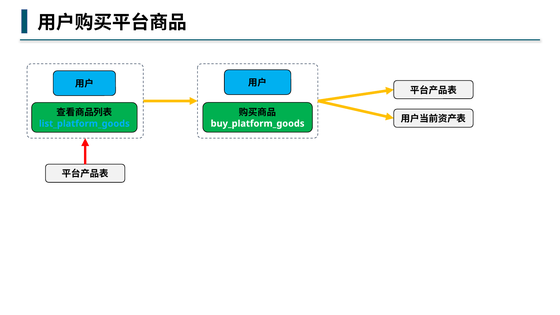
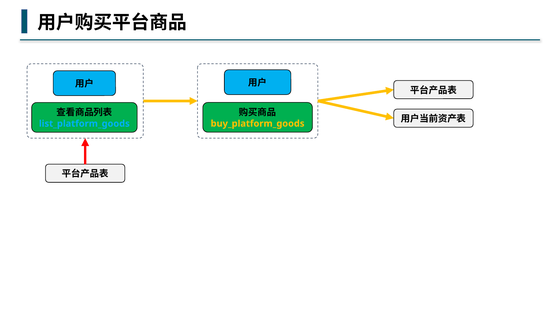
buy_platform_goods colour: white -> yellow (258, 124)
